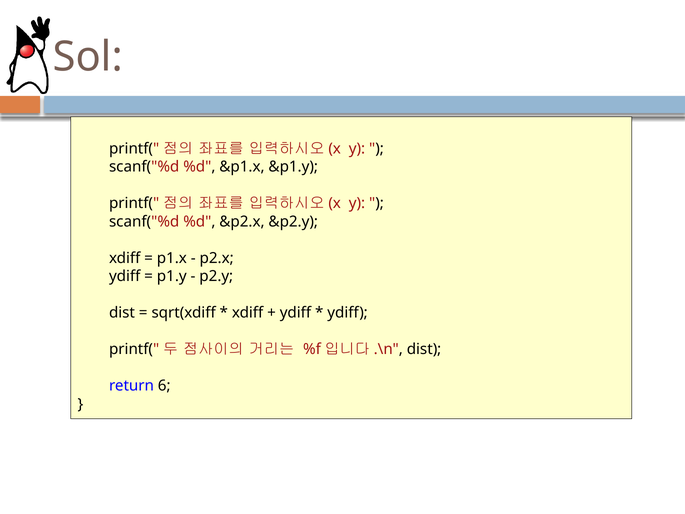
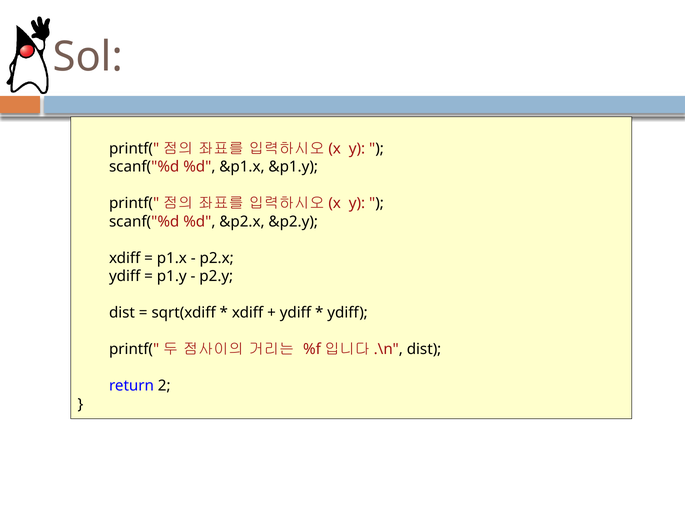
6: 6 -> 2 (164, 386)
